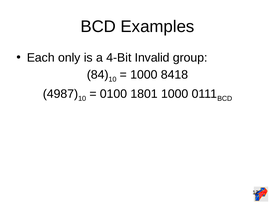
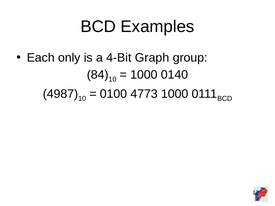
Invalid: Invalid -> Graph (152, 58)
8418: 8418 -> 0140 (175, 75)
1801: 1801 -> 4773 (144, 94)
